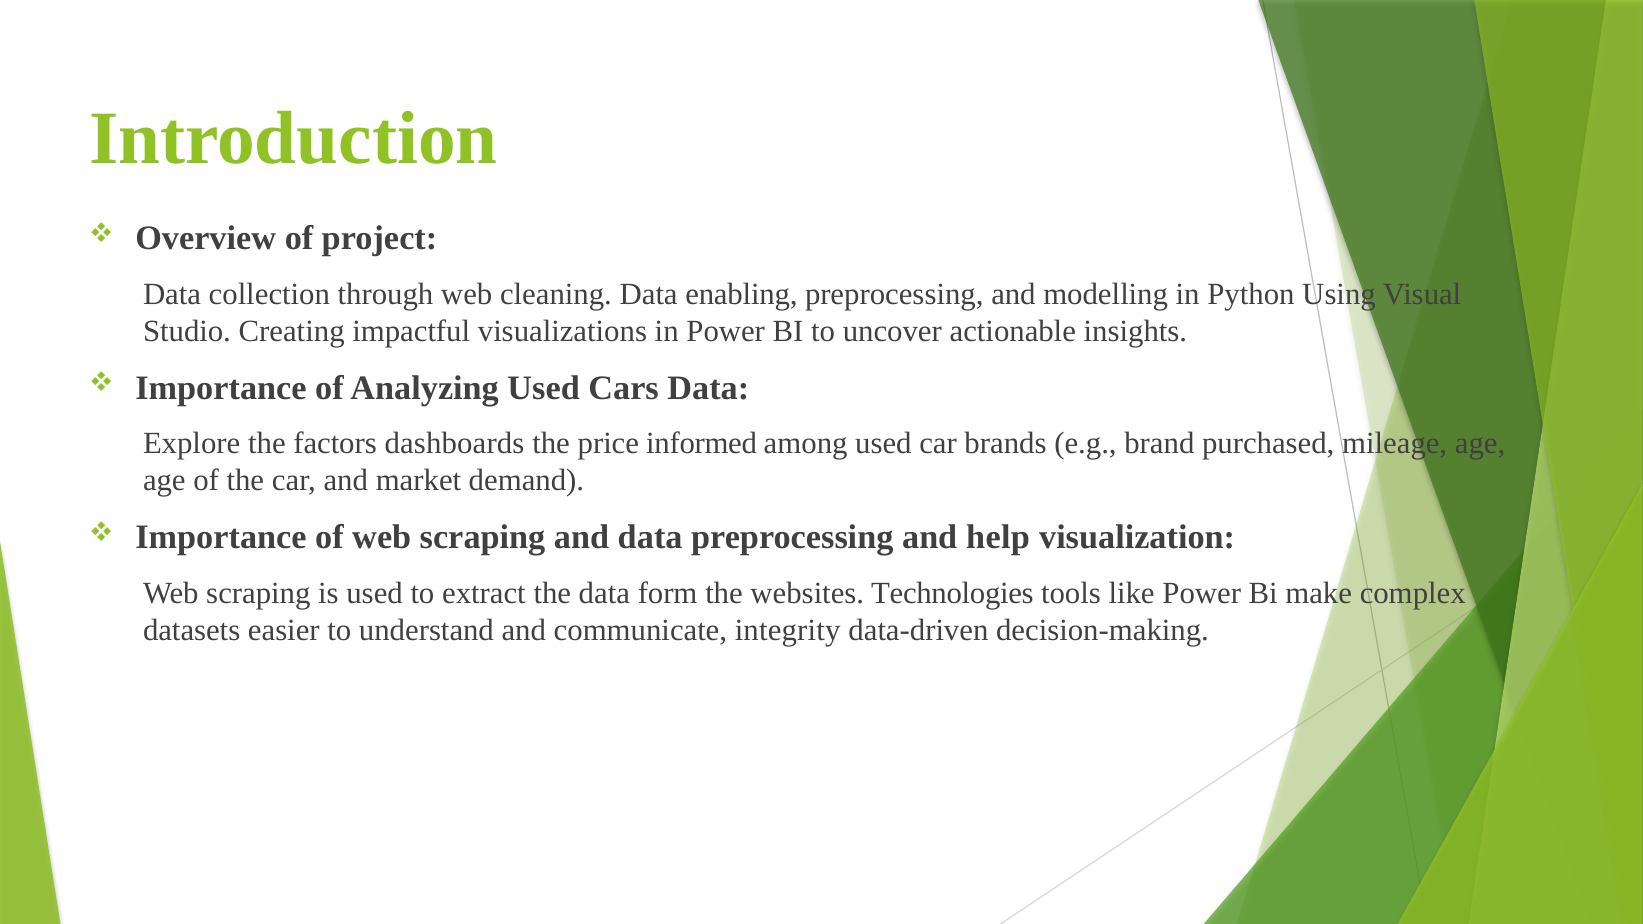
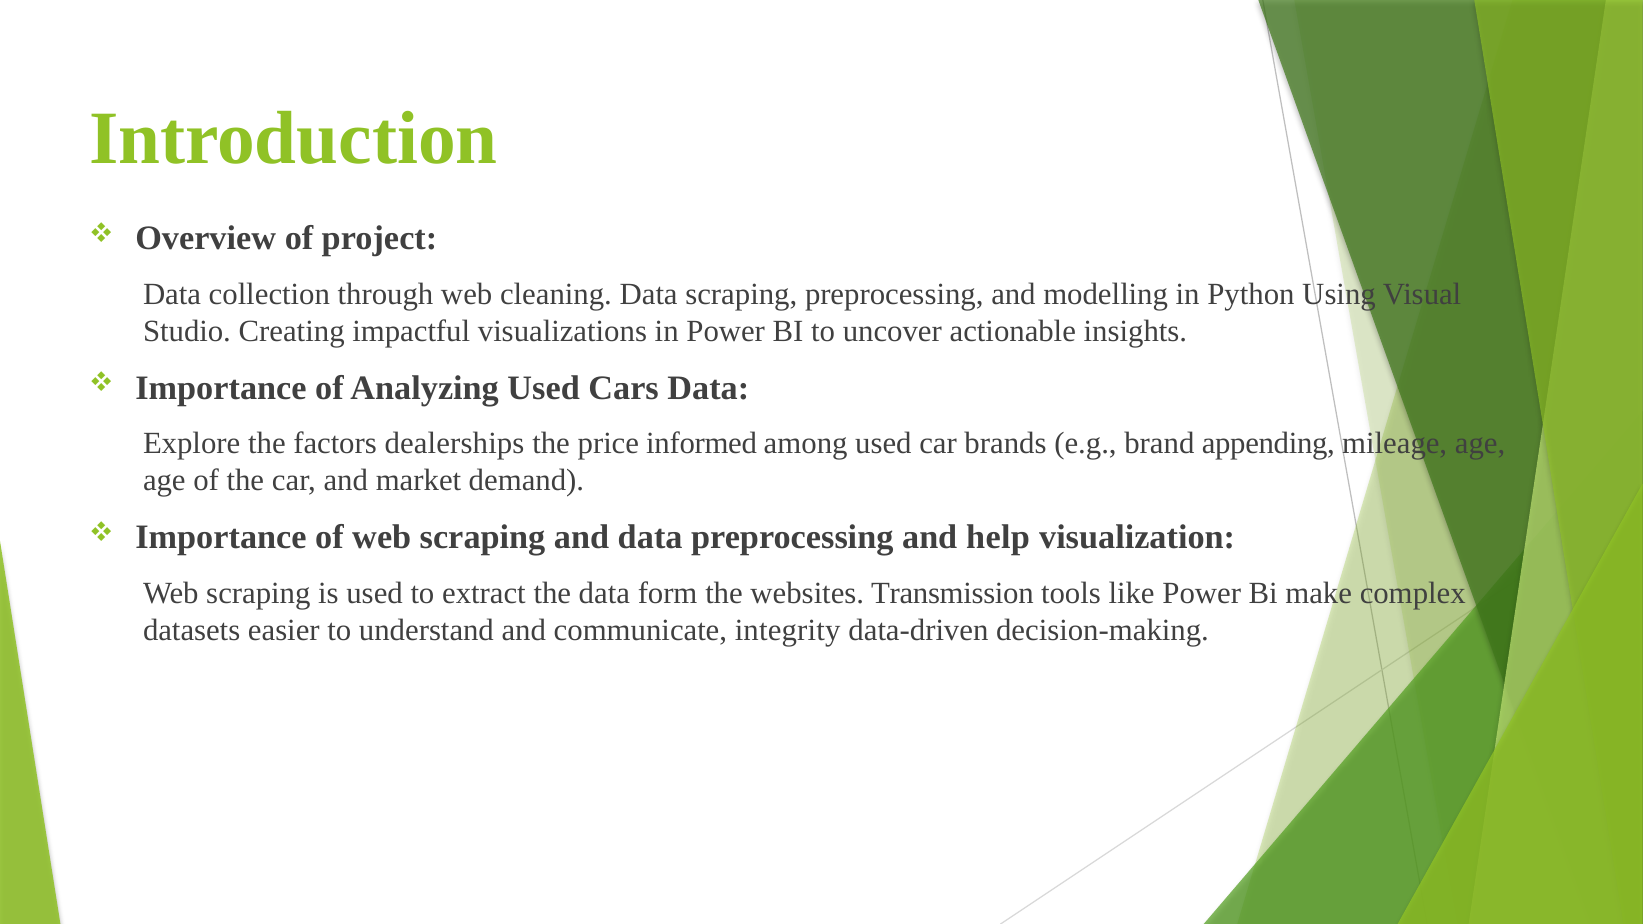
Data enabling: enabling -> scraping (741, 294)
dashboards: dashboards -> dealerships (455, 444)
purchased: purchased -> appending (1268, 444)
Technologies: Technologies -> Transmission (952, 593)
